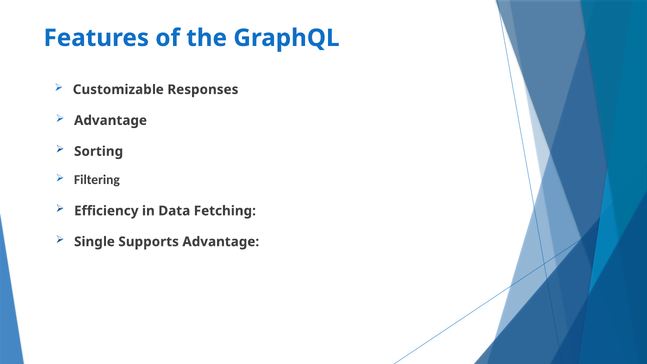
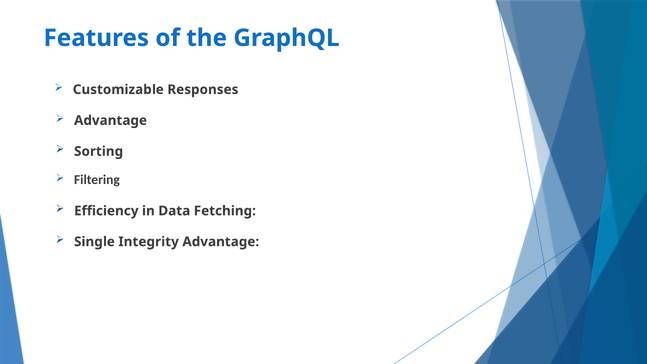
Supports: Supports -> Integrity (149, 242)
